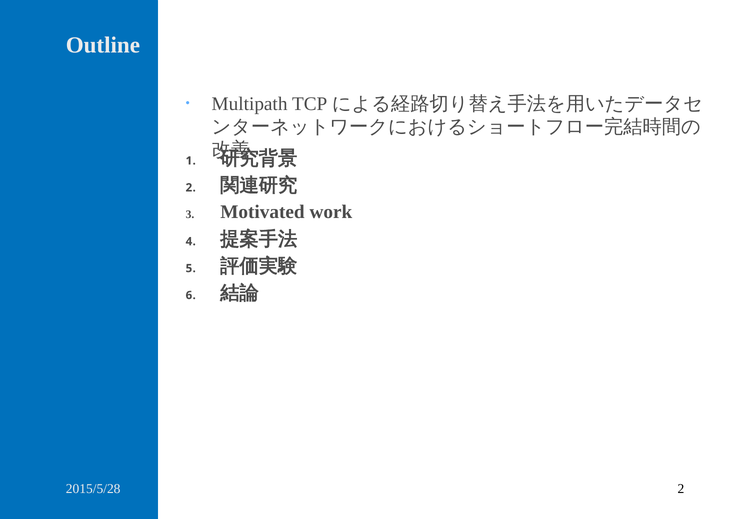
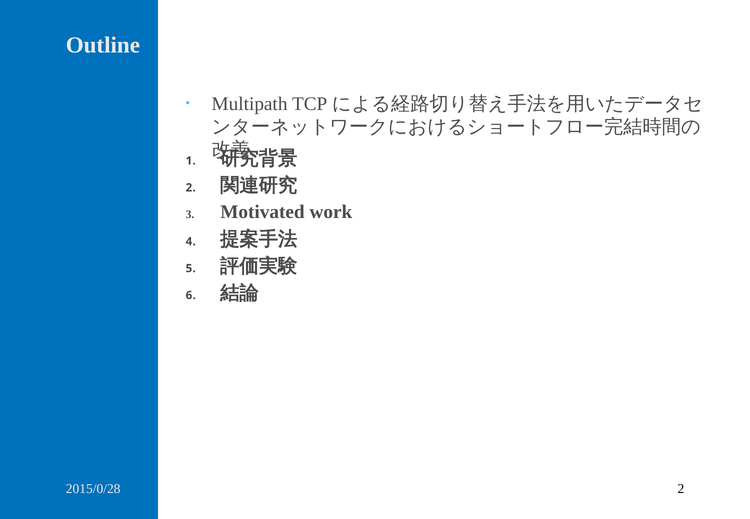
2015/5/28: 2015/5/28 -> 2015/0/28 (93, 489)
